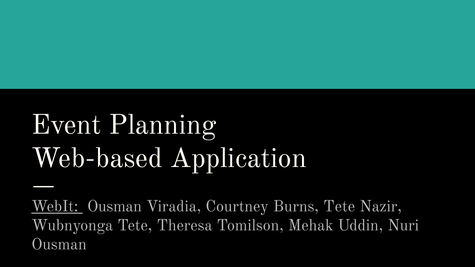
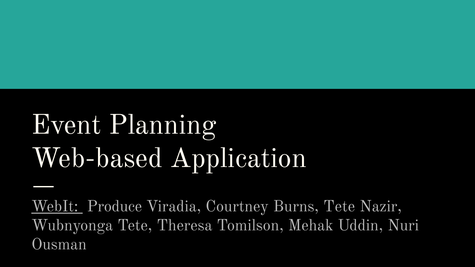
WebIt Ousman: Ousman -> Produce (115, 207)
